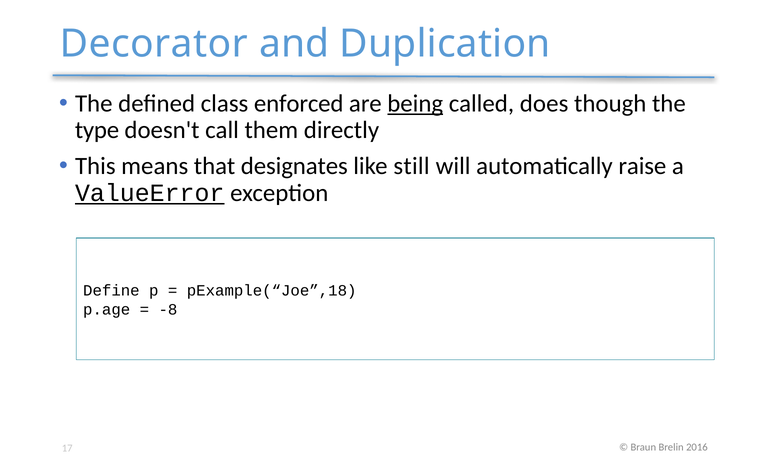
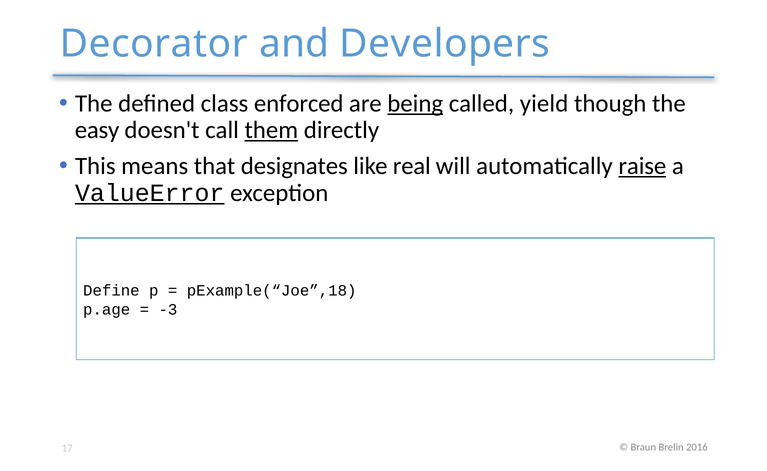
Duplication: Duplication -> Developers (445, 44)
does: does -> yield (544, 103)
type: type -> easy (97, 130)
them underline: none -> present (271, 130)
still: still -> real (412, 166)
raise underline: none -> present (642, 166)
-8: -8 -> -3 (168, 310)
